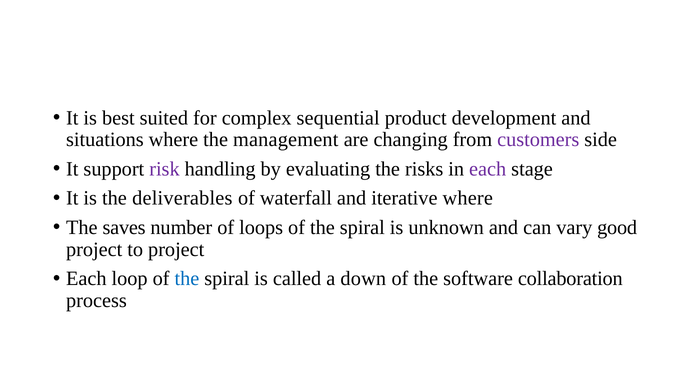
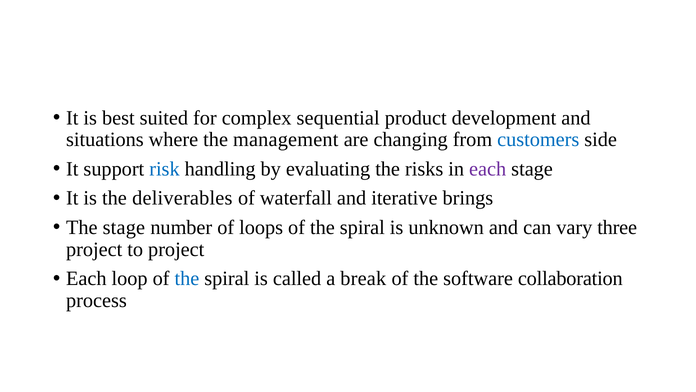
customers colour: purple -> blue (538, 140)
risk colour: purple -> blue (164, 169)
iterative where: where -> brings (468, 198)
The saves: saves -> stage (124, 227)
good: good -> three (617, 227)
down: down -> break (363, 278)
